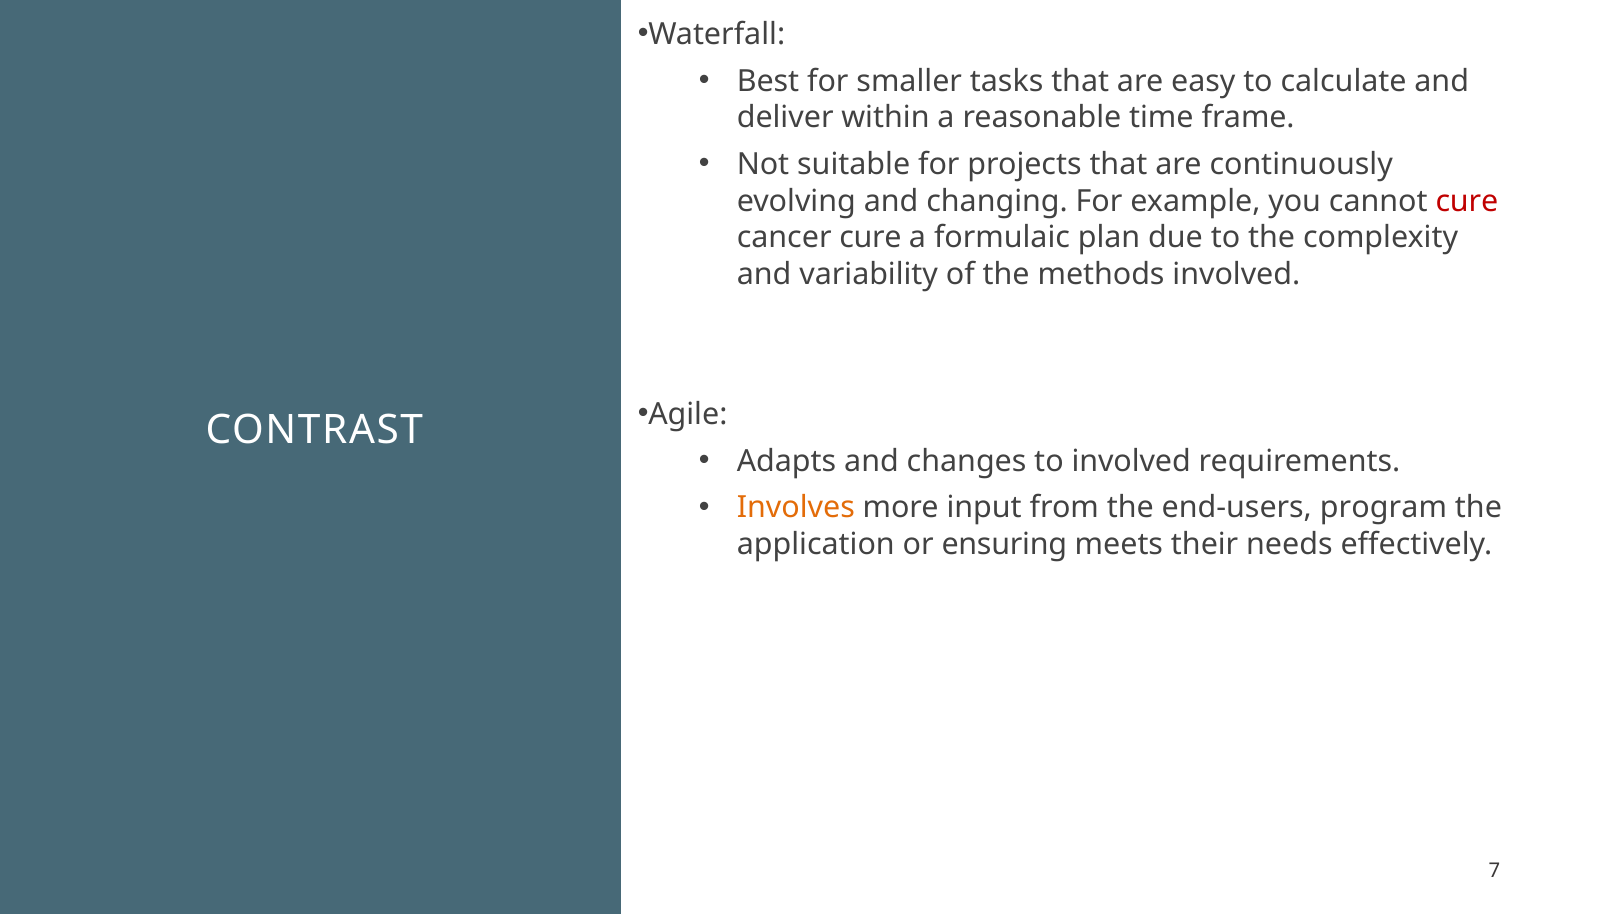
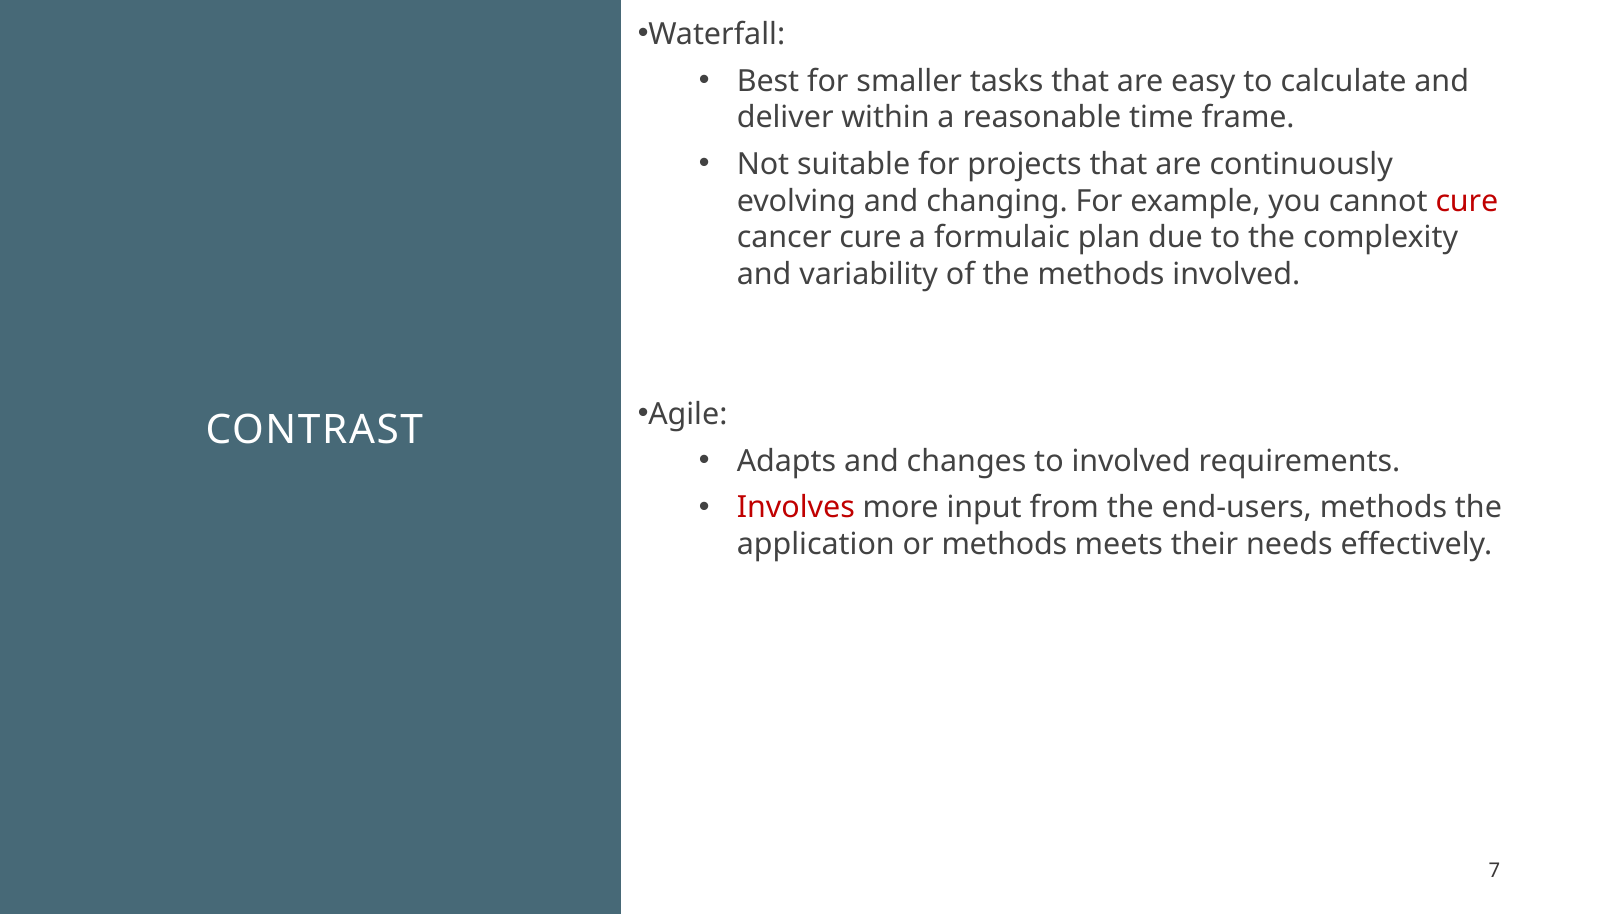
Involves colour: orange -> red (796, 508)
end-users program: program -> methods (1383, 508)
or ensuring: ensuring -> methods (1004, 544)
